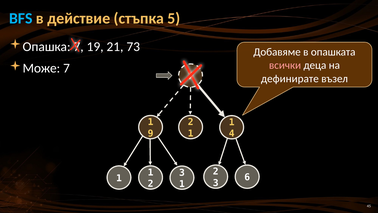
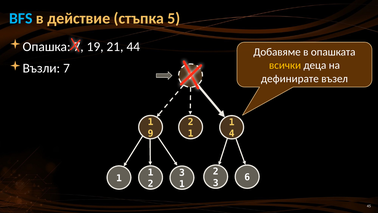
73: 73 -> 44 (133, 47)
всички colour: pink -> yellow (285, 65)
Може: Може -> Възли (41, 68)
